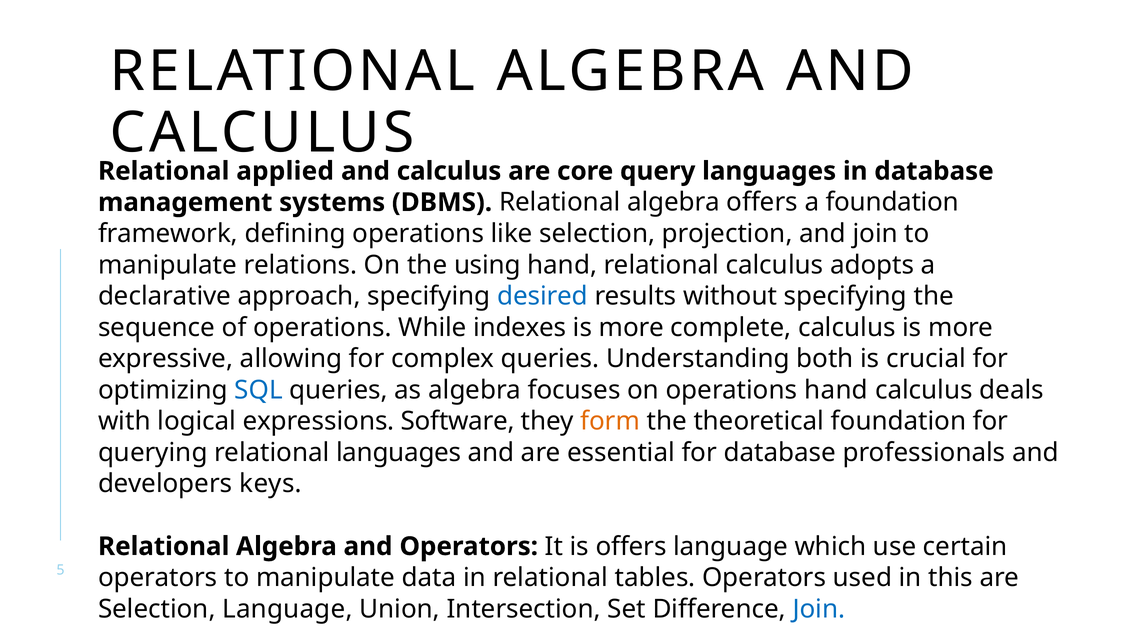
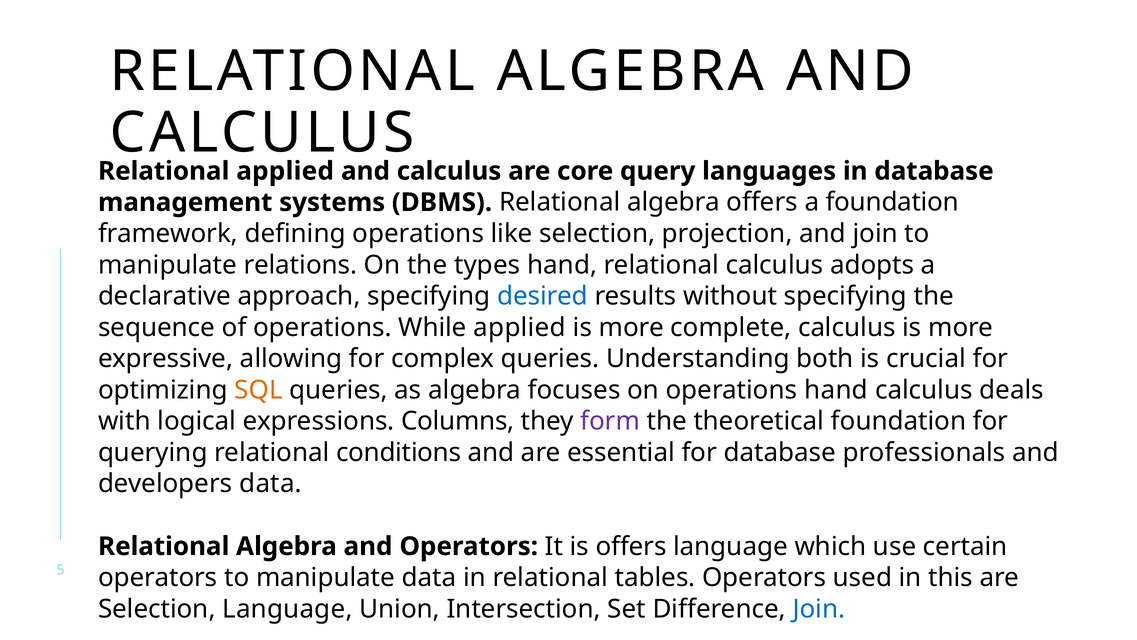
using: using -> types (487, 265)
While indexes: indexes -> applied (520, 327)
SQL colour: blue -> orange (259, 390)
Software: Software -> Columns (458, 421)
form colour: orange -> purple (610, 421)
relational languages: languages -> conditions (399, 452)
developers keys: keys -> data (271, 484)
